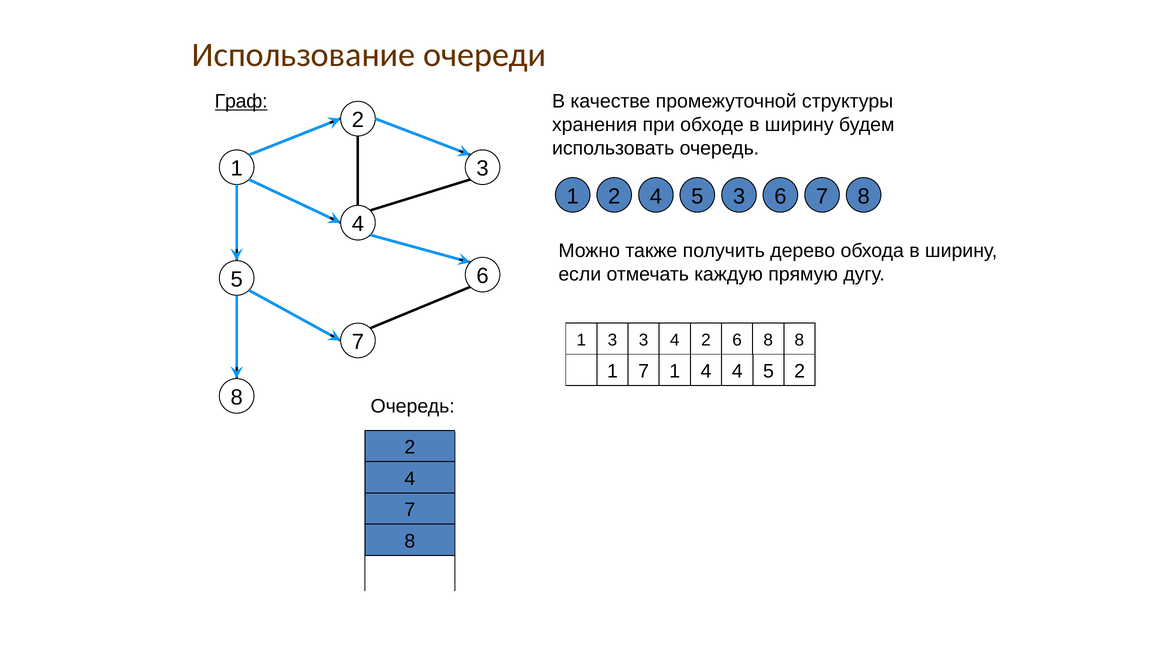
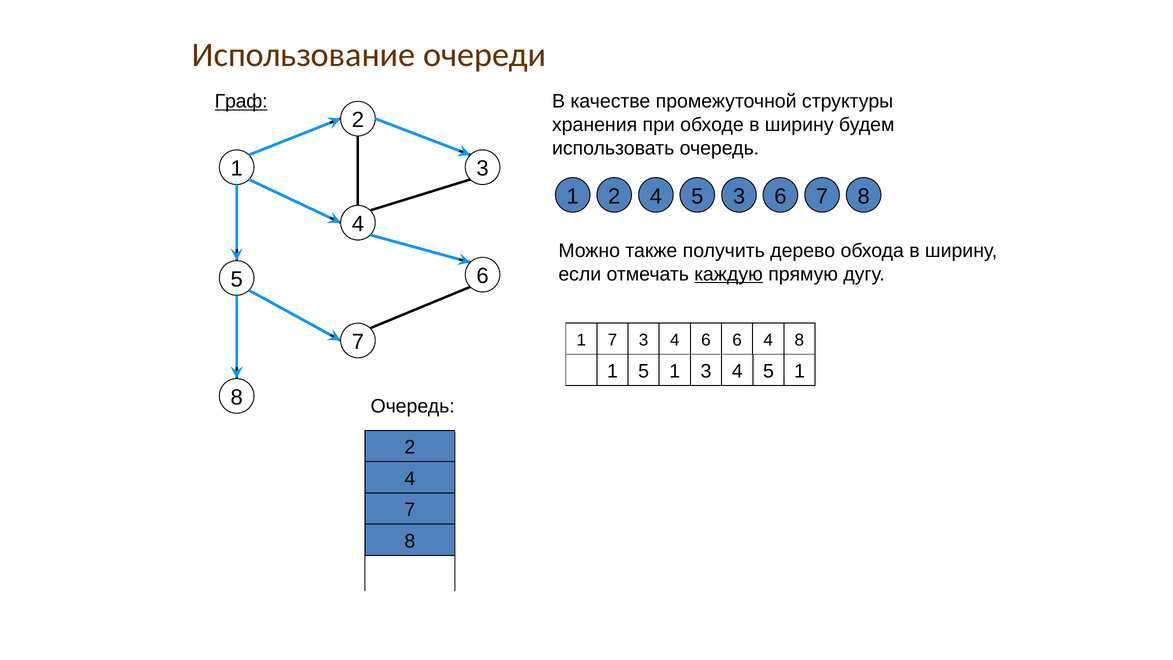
каждую underline: none -> present (729, 274)
1 3: 3 -> 7 (612, 340)
2: 2 -> 6 (706, 340)
8: 8 -> 4 (768, 340)
1 7: 7 -> 5 (644, 371)
1 4: 4 -> 3 (706, 371)
4 5 2: 2 -> 1 (800, 371)
